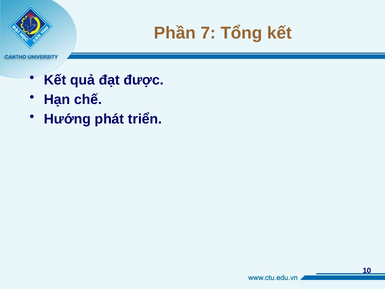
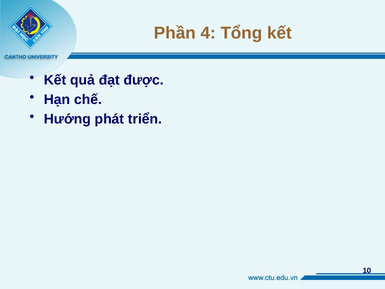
7: 7 -> 4 (208, 33)
